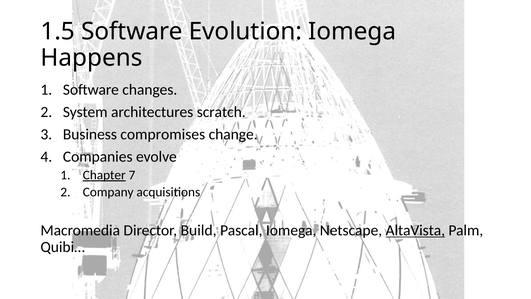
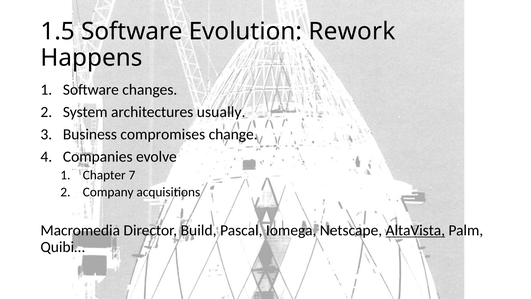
Evolution Iomega: Iomega -> Rework (352, 31)
scratch: scratch -> usually (221, 112)
Chapter underline: present -> none (104, 175)
